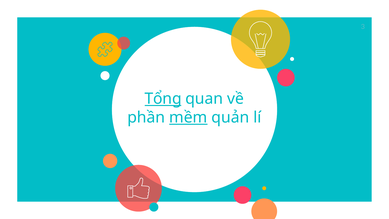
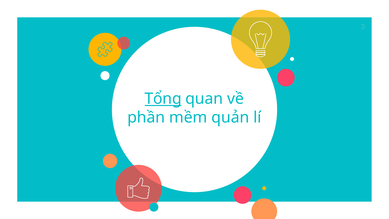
mềm underline: present -> none (188, 117)
